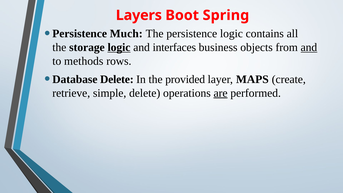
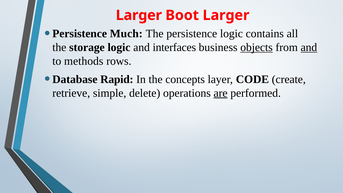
Layers: Layers -> Larger (139, 15)
Boot Spring: Spring -> Larger (226, 15)
logic underline: present -> none (119, 47)
objects underline: none -> present (257, 47)
Database Delete: Delete -> Rapid (117, 79)
provided: provided -> concepts (185, 79)
MAPS: MAPS -> CODE (252, 79)
